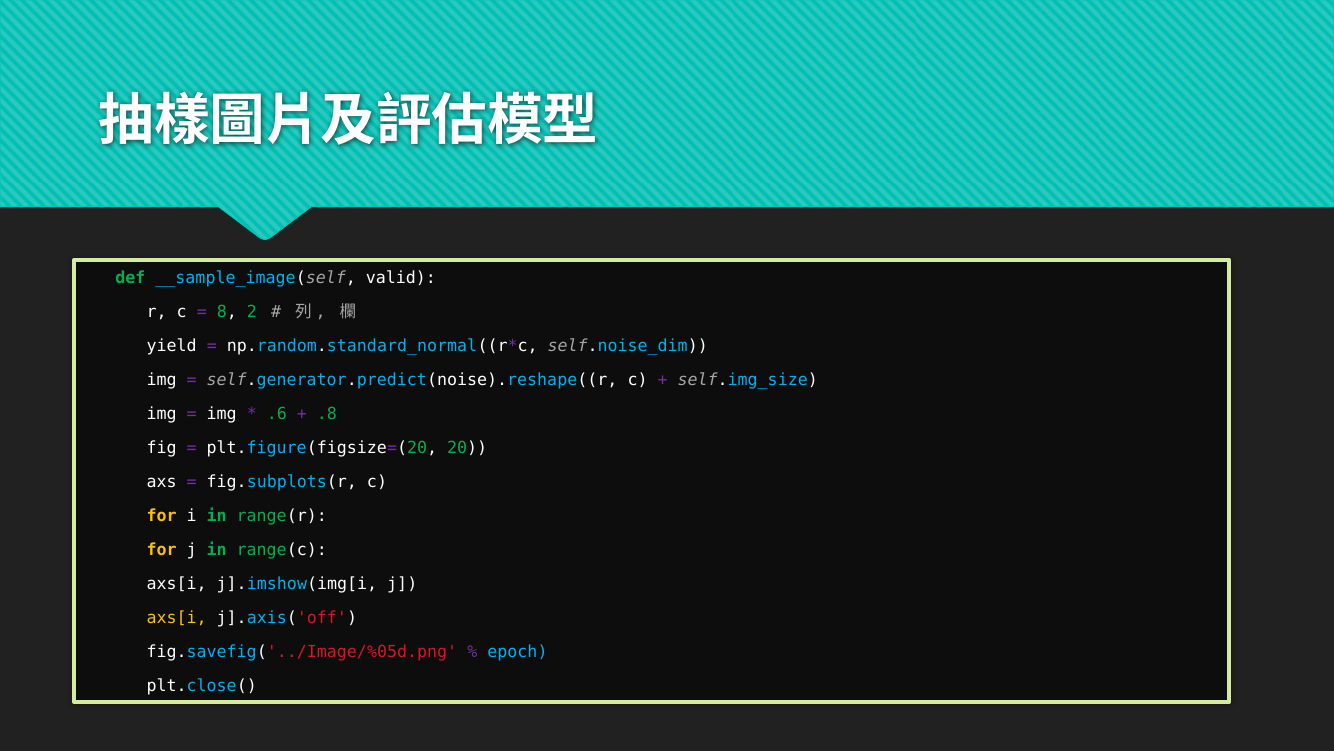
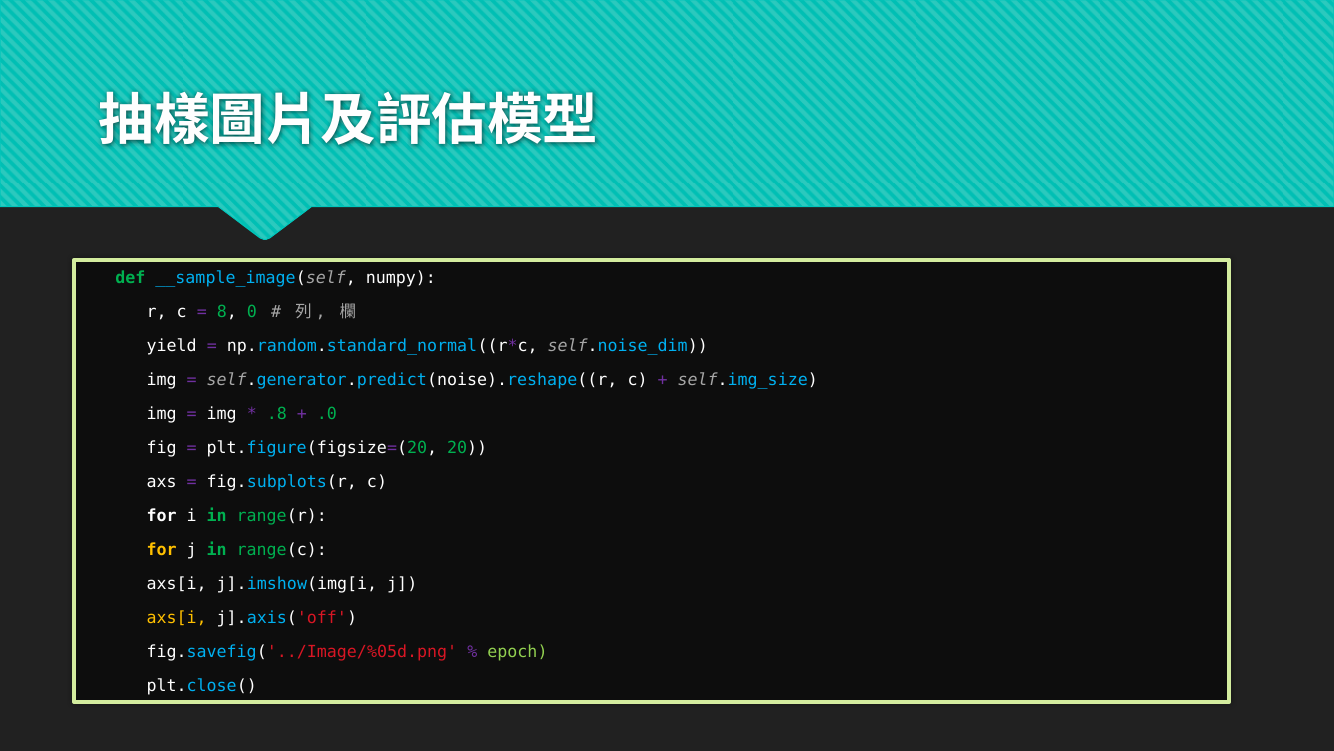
valid: valid -> numpy (401, 278)
2: 2 -> 0 (252, 312)
.6: .6 -> .8 (277, 414)
.8: .8 -> .0 (327, 414)
for colour: yellow -> white (162, 516)
epoch colour: light blue -> light green (517, 651)
